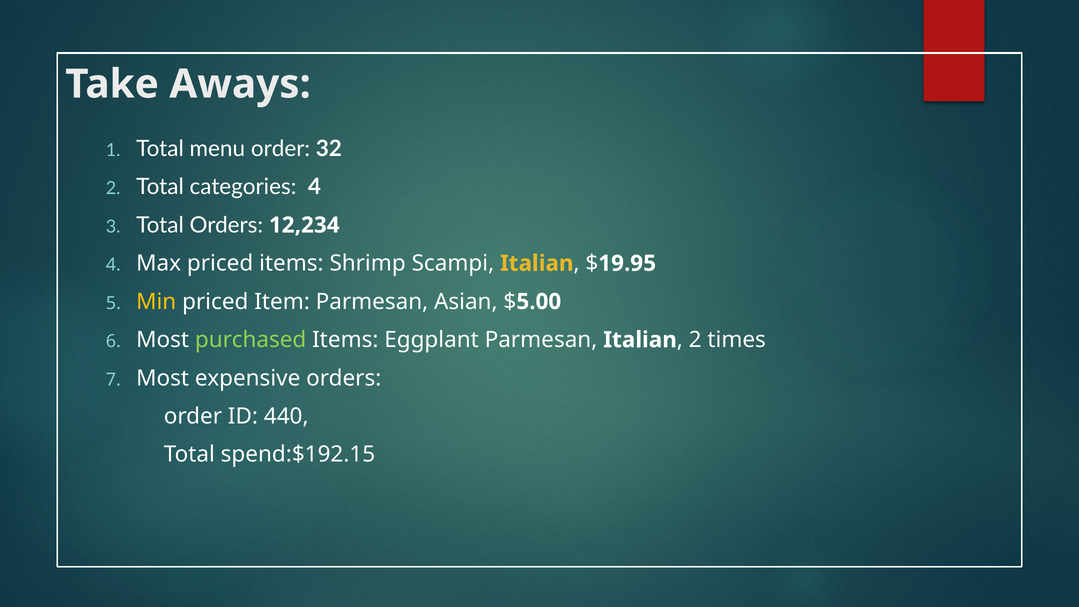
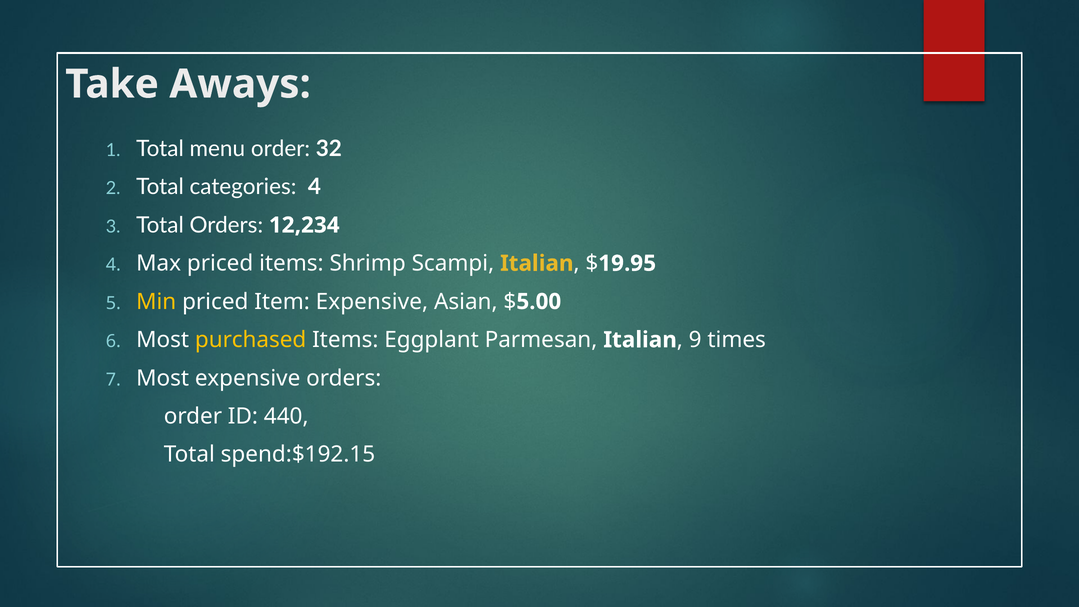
Item Parmesan: Parmesan -> Expensive (372, 302)
purchased colour: light green -> yellow (251, 340)
2: 2 -> 9 (695, 340)
